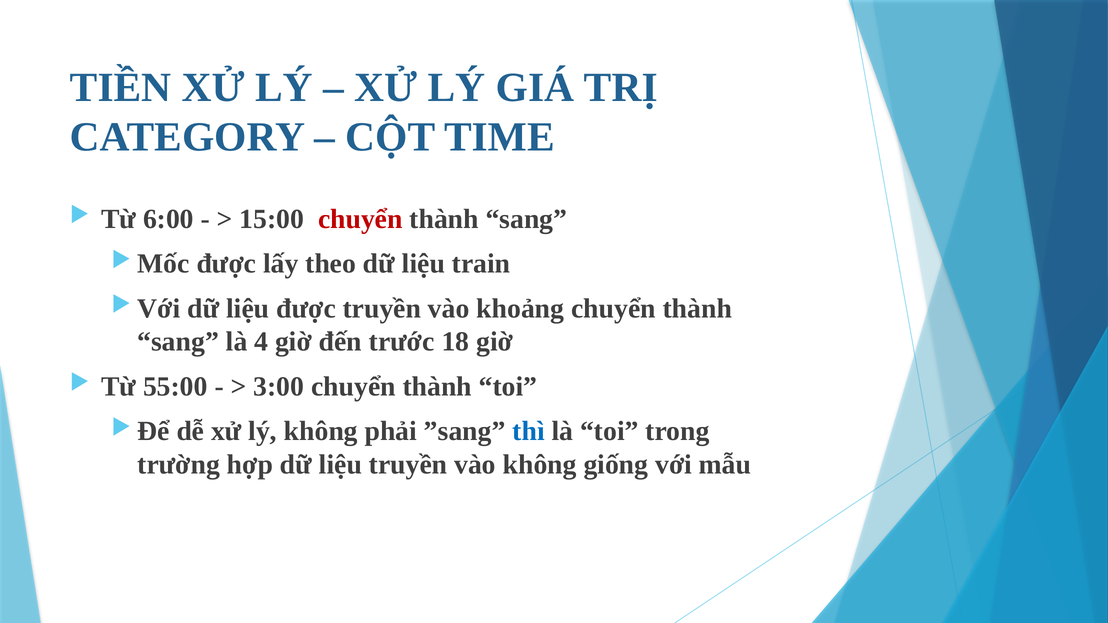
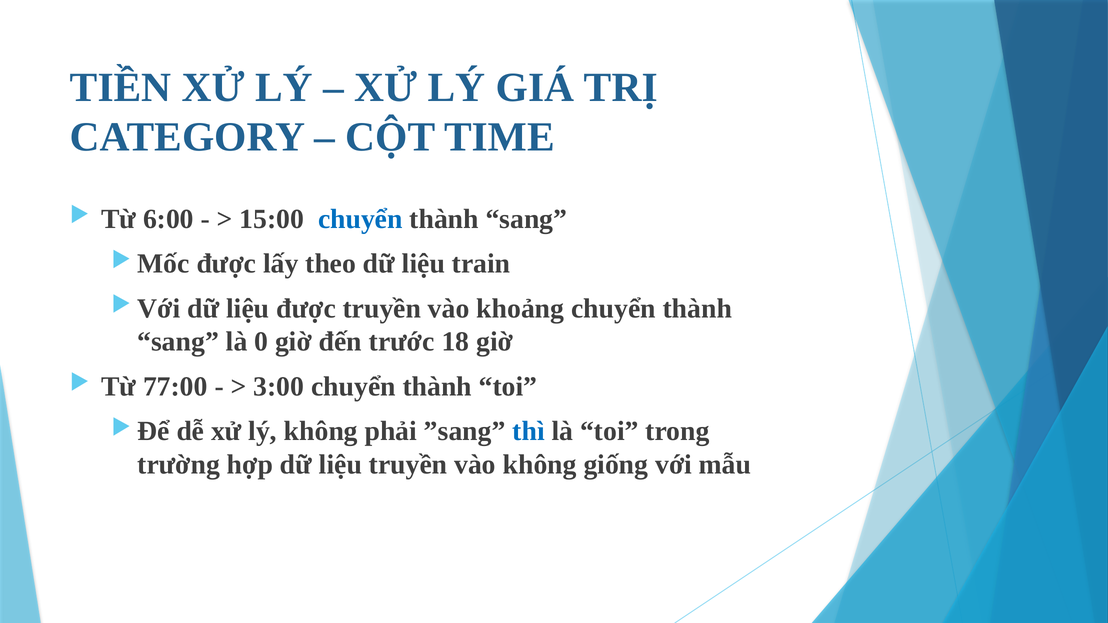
chuyển colour: red -> blue (360, 219)
4: 4 -> 0 (261, 342)
55:00: 55:00 -> 77:00 (175, 387)
